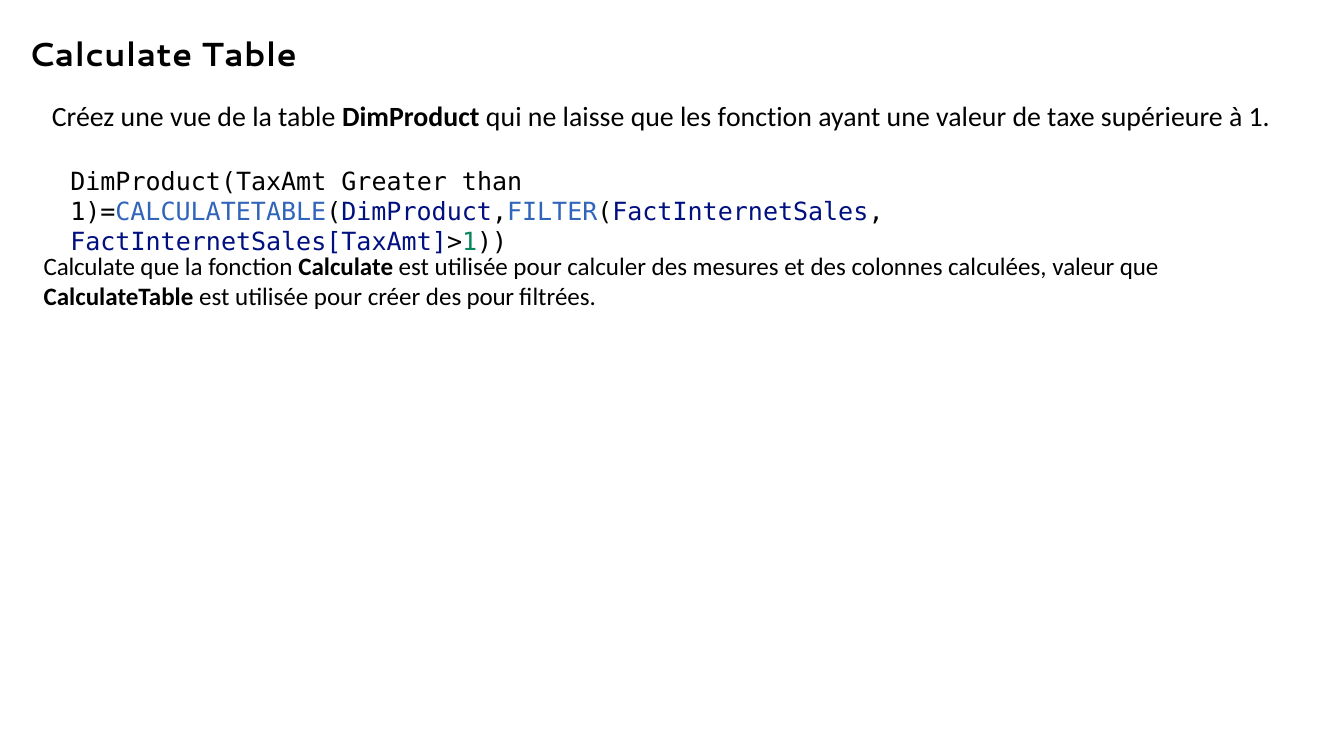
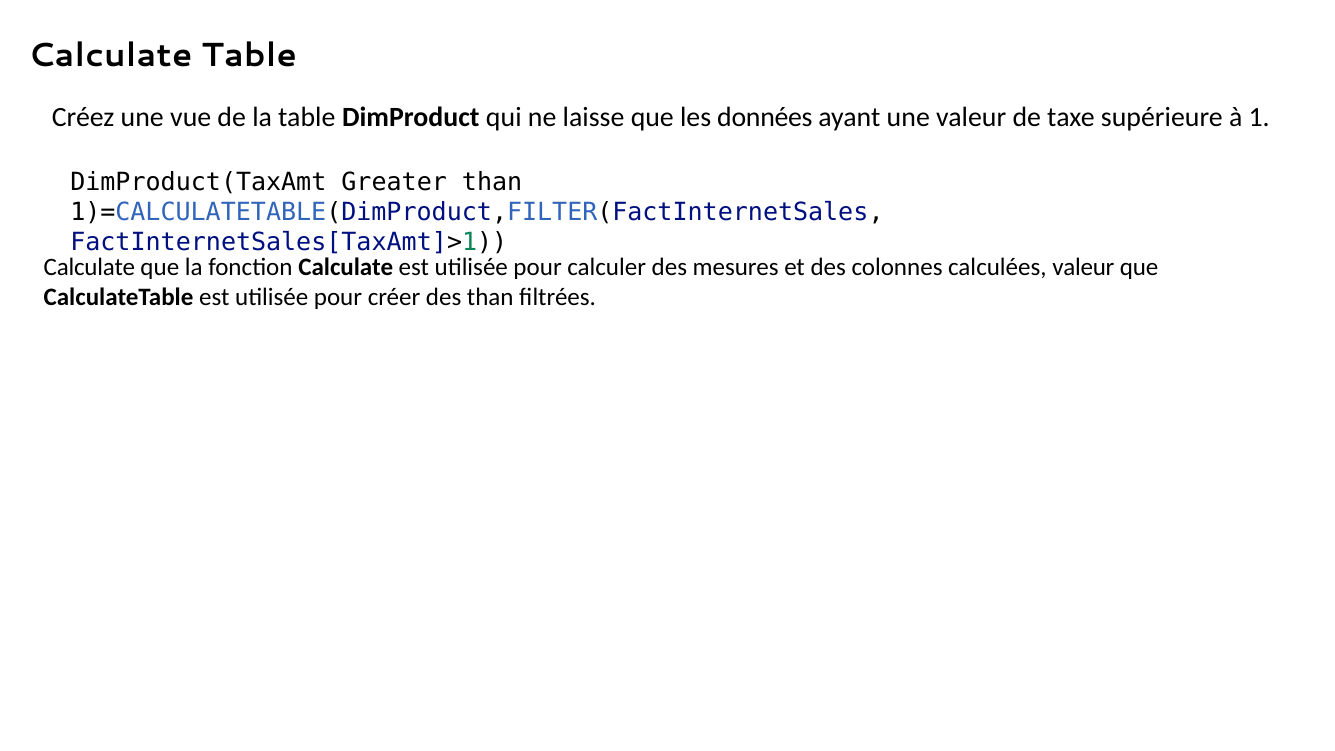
les fonction: fonction -> données (765, 117)
des pour: pour -> than (490, 297)
